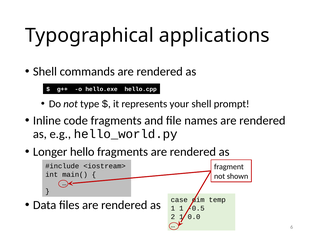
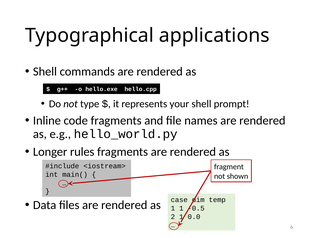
hello: hello -> rules (82, 152)
